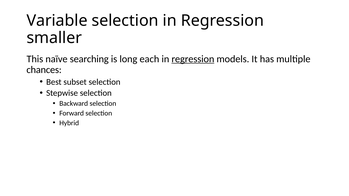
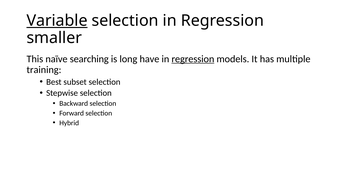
Variable underline: none -> present (57, 21)
each: each -> have (149, 59)
chances: chances -> training (44, 70)
